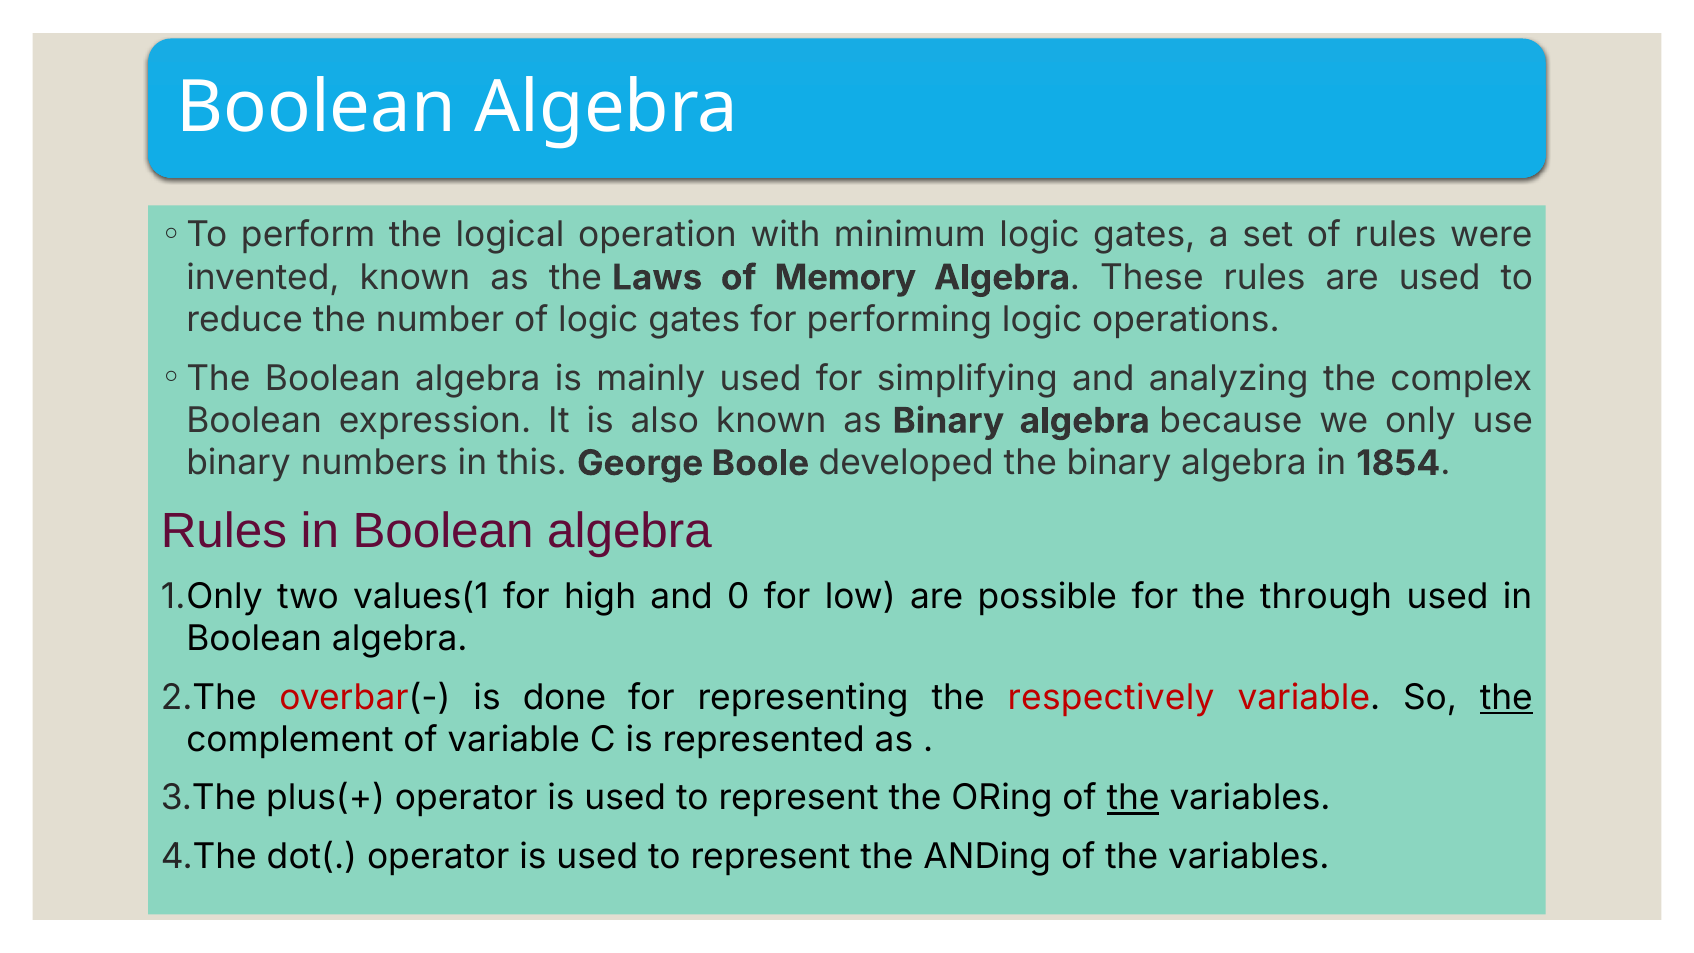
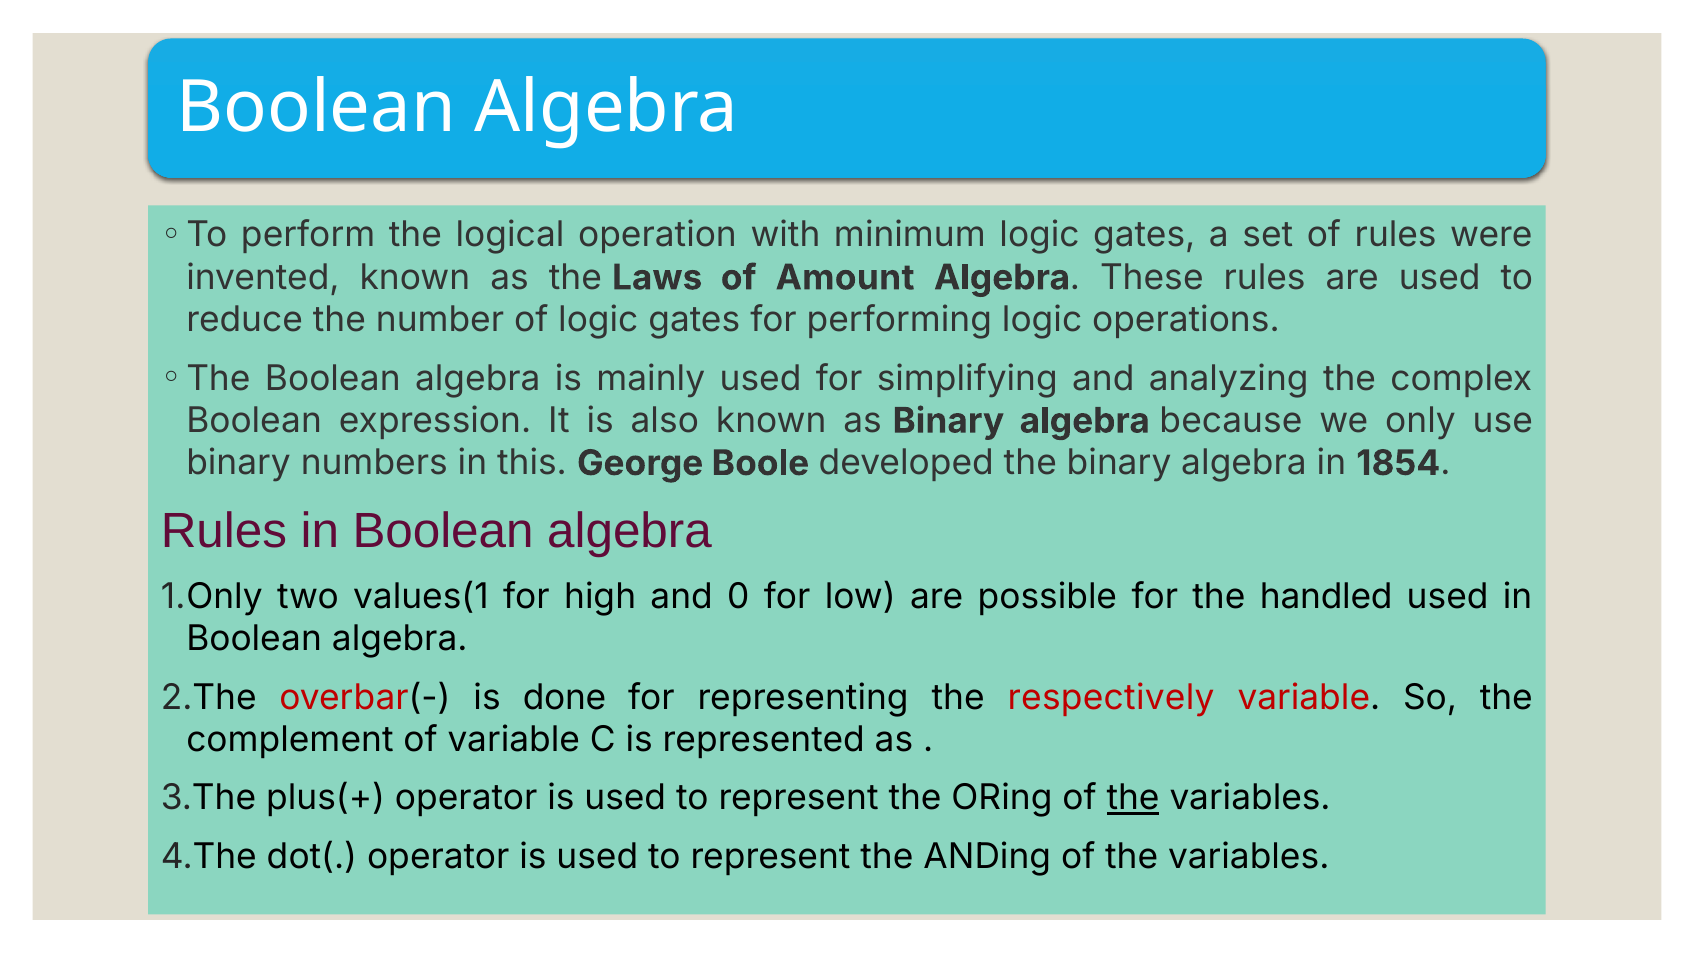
Memory: Memory -> Amount (845, 278)
through: through -> handled (1326, 597)
the underline: present -> none (1506, 697)
